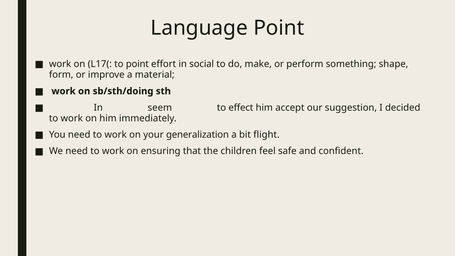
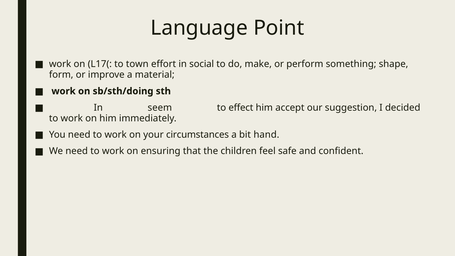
to point: point -> town (137, 64)
generalization: generalization -> circumstances (198, 135)
flight: flight -> hand (266, 135)
